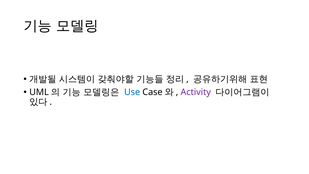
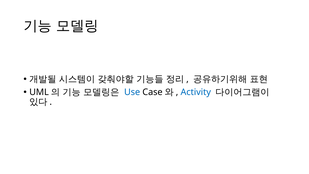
Activity colour: purple -> blue (196, 92)
